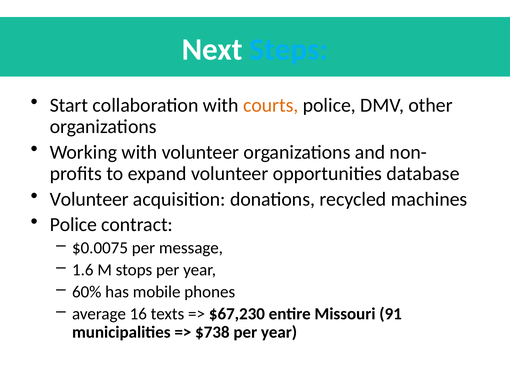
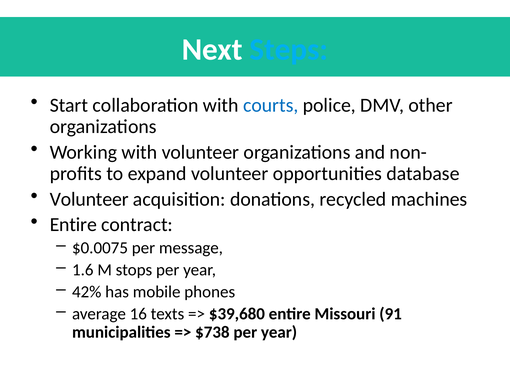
courts colour: orange -> blue (271, 105)
Police: Police -> Entire (73, 224)
60%: 60% -> 42% (87, 291)
$67,230: $67,230 -> $39,680 (237, 313)
